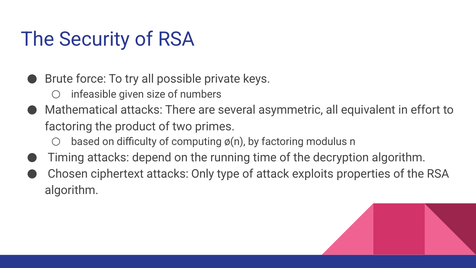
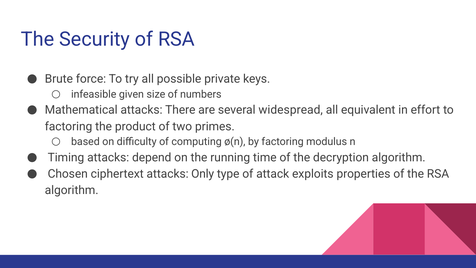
asymmetric: asymmetric -> widespread (291, 110)
